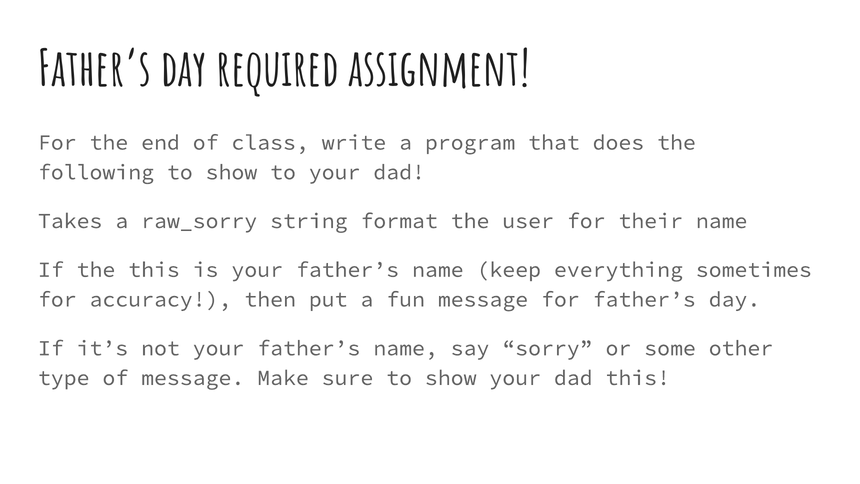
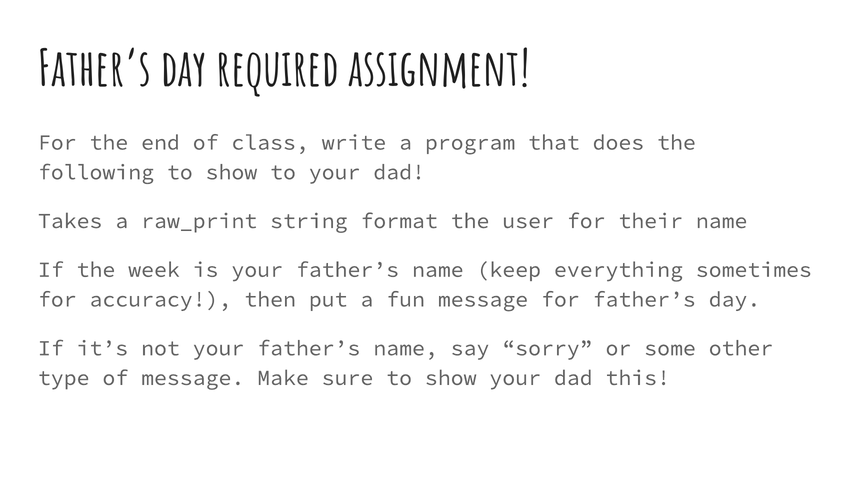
raw_sorry: raw_sorry -> raw_print (199, 221)
the this: this -> week (154, 270)
